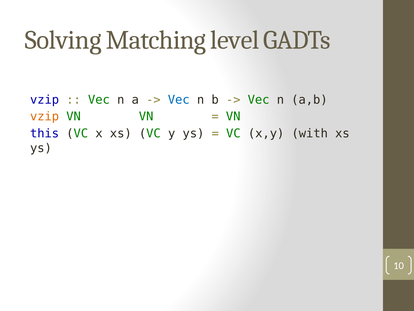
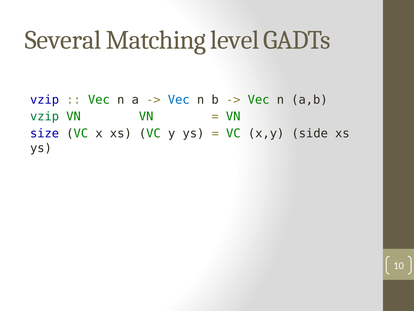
Solving: Solving -> Several (63, 40)
vzip colour: orange -> green (45, 116)
this: this -> size (45, 133)
with: with -> side (310, 133)
